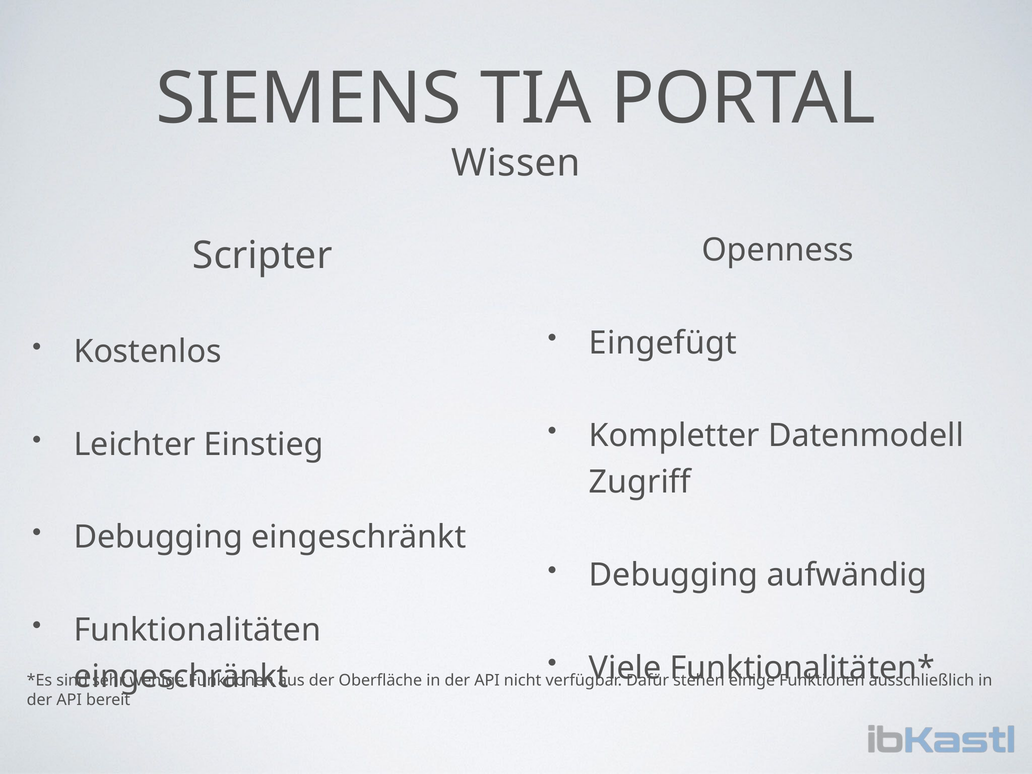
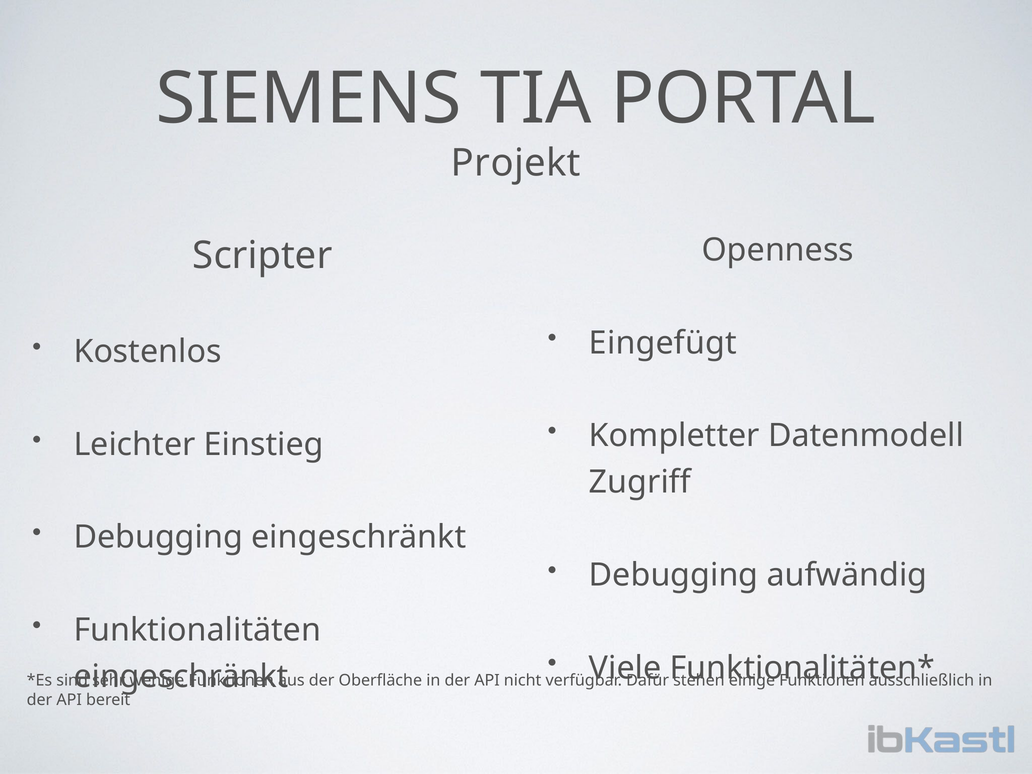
Wissen: Wissen -> Projekt (516, 163)
